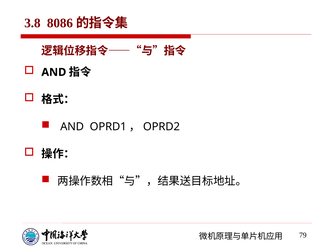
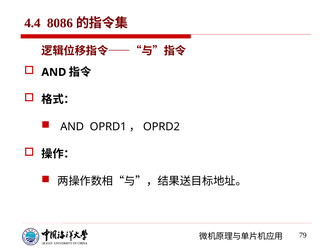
3.8: 3.8 -> 4.4 (32, 23)
